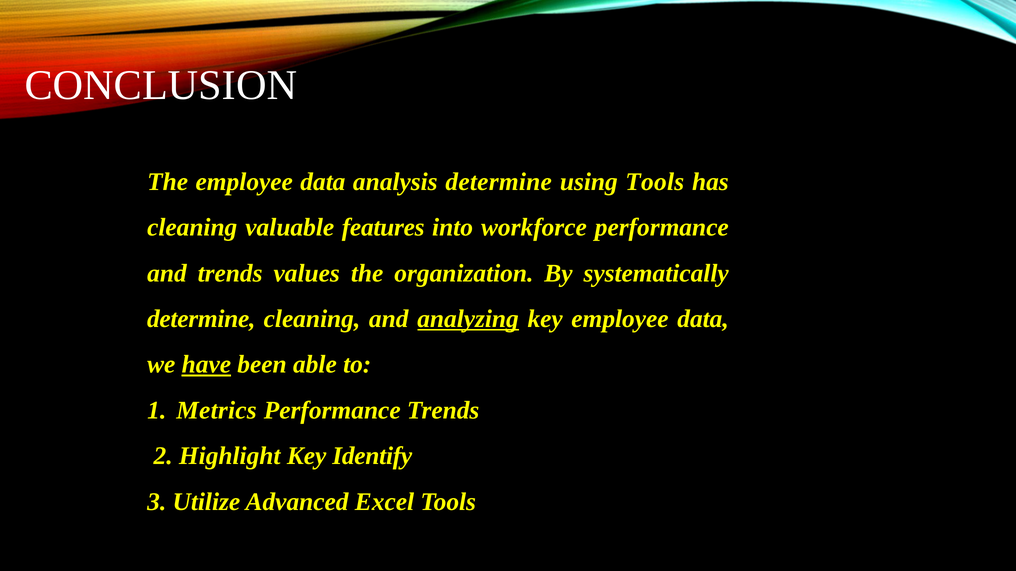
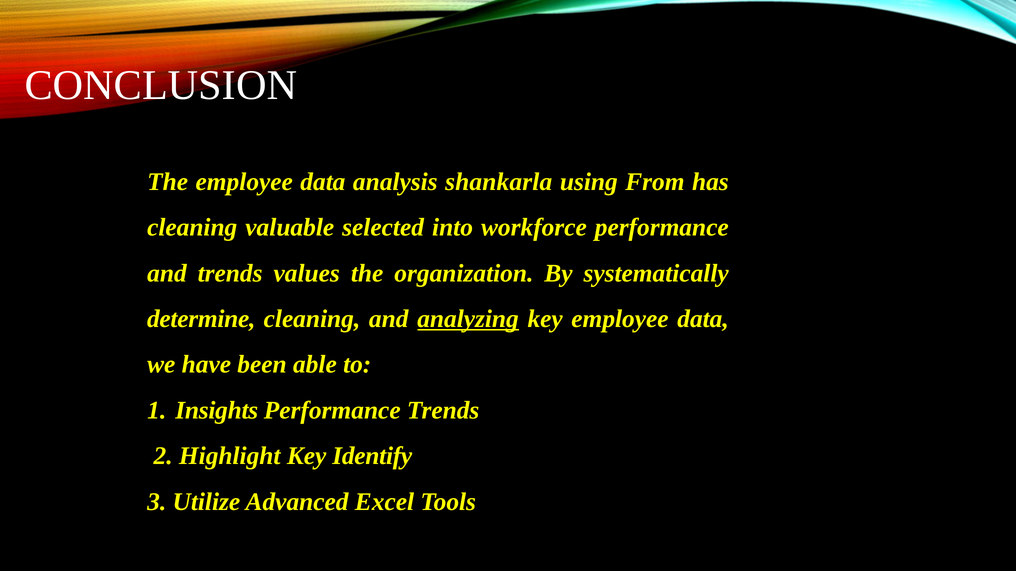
analysis determine: determine -> shankarla (499, 182)
using Tools: Tools -> From (655, 182)
features: features -> selected (383, 228)
have underline: present -> none (206, 365)
Metrics: Metrics -> Insights (217, 411)
